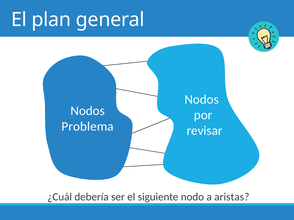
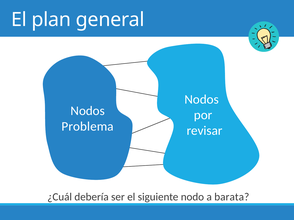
aristas: aristas -> barata (232, 197)
